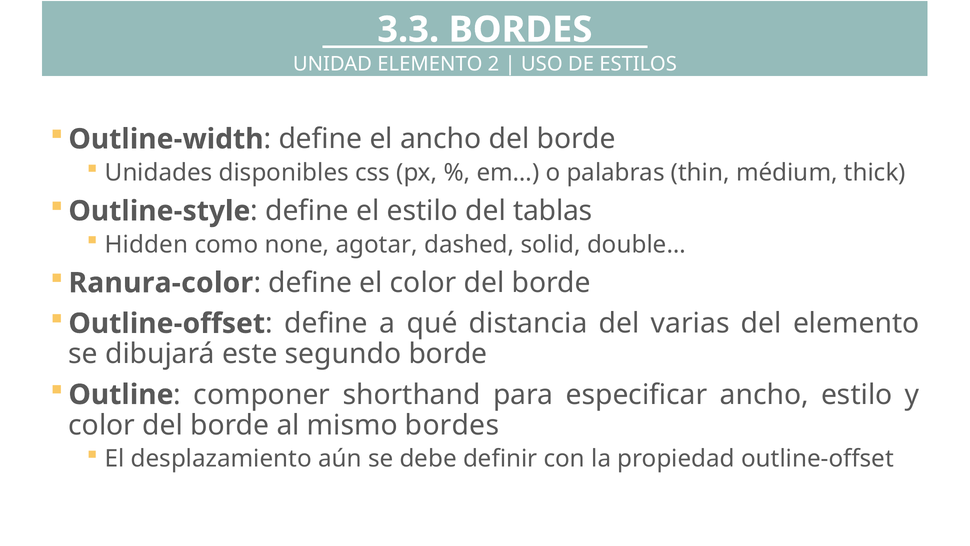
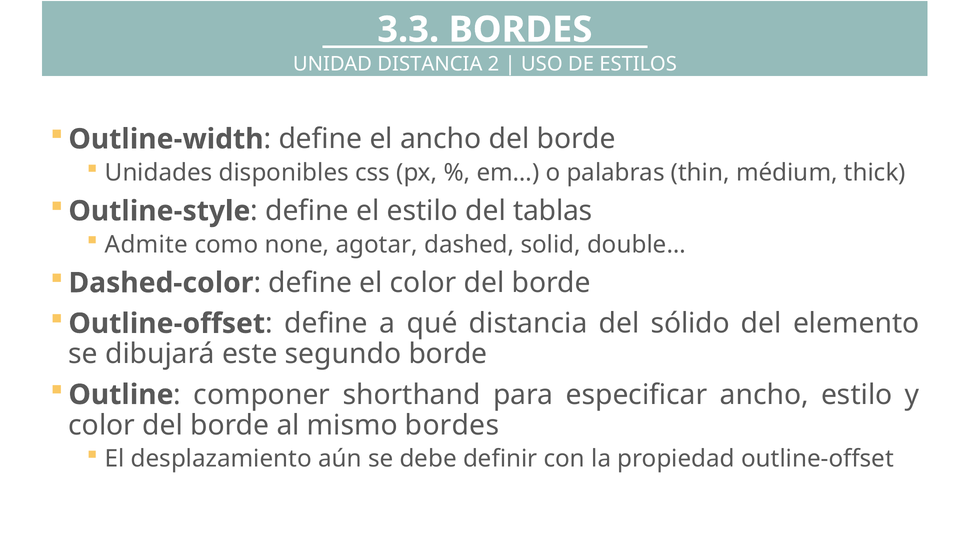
UNIDAD ELEMENTO: ELEMENTO -> DISTANCIA (430, 64)
Hidden: Hidden -> Admite (146, 244)
Ranura-color: Ranura-color -> Dashed-color (161, 283)
varias: varias -> sólido (690, 323)
